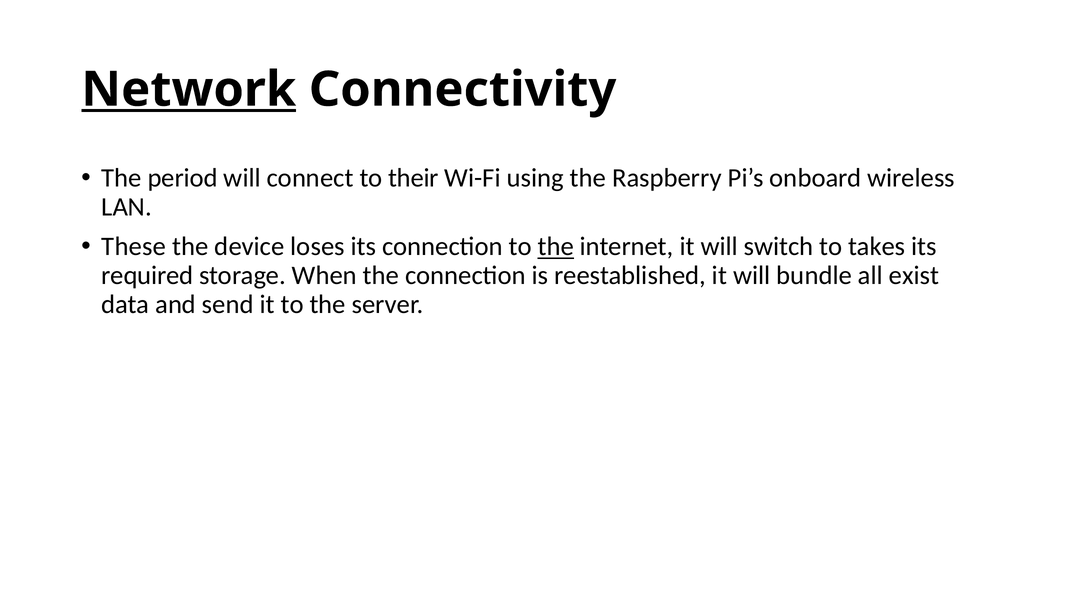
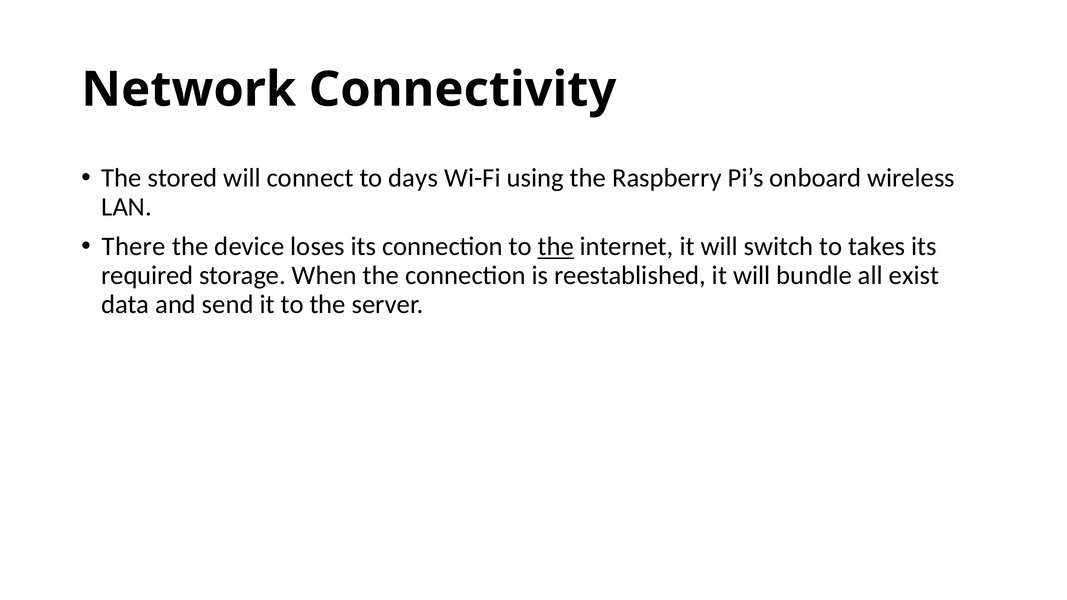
Network underline: present -> none (189, 90)
period: period -> stored (183, 178)
their: their -> days (413, 178)
These: These -> There (134, 247)
